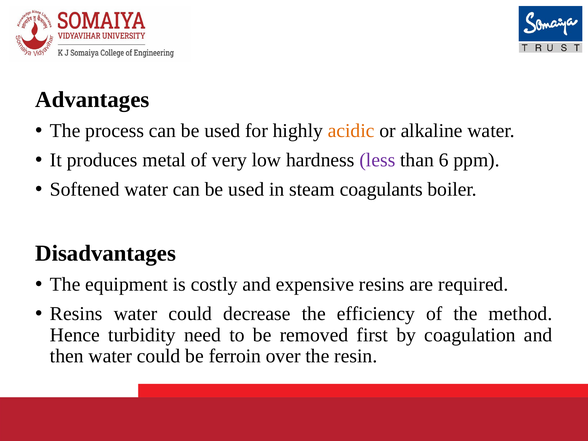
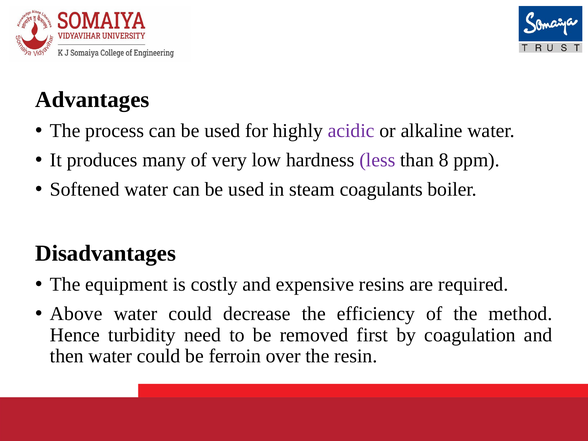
acidic colour: orange -> purple (351, 131)
metal: metal -> many (164, 160)
6: 6 -> 8 (444, 160)
Resins: Resins -> Above (76, 314)
